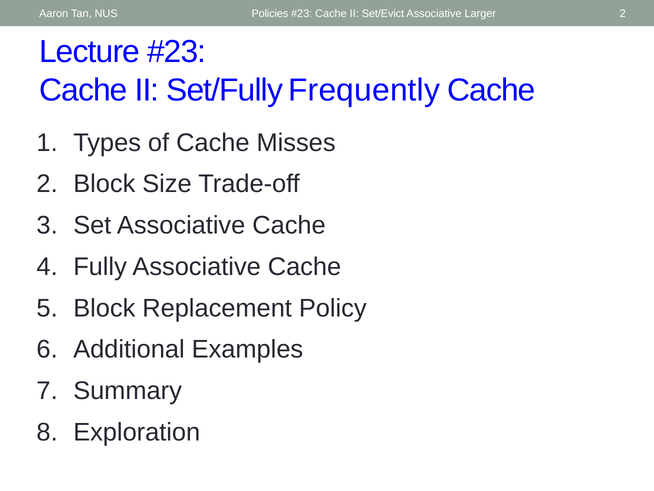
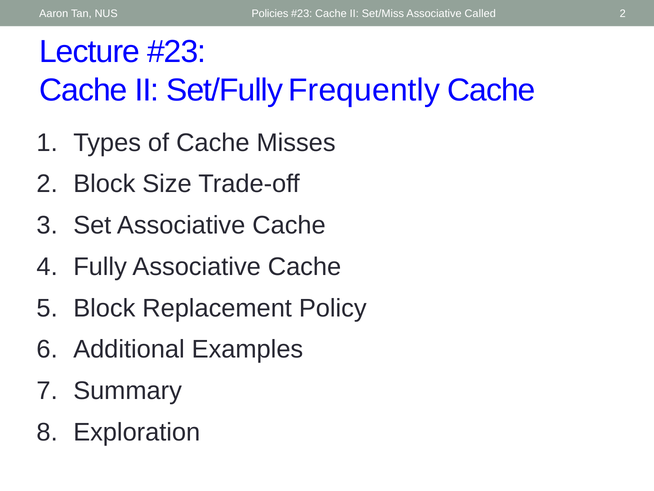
Set/Evict: Set/Evict -> Set/Miss (383, 14)
Larger: Larger -> Called (480, 14)
